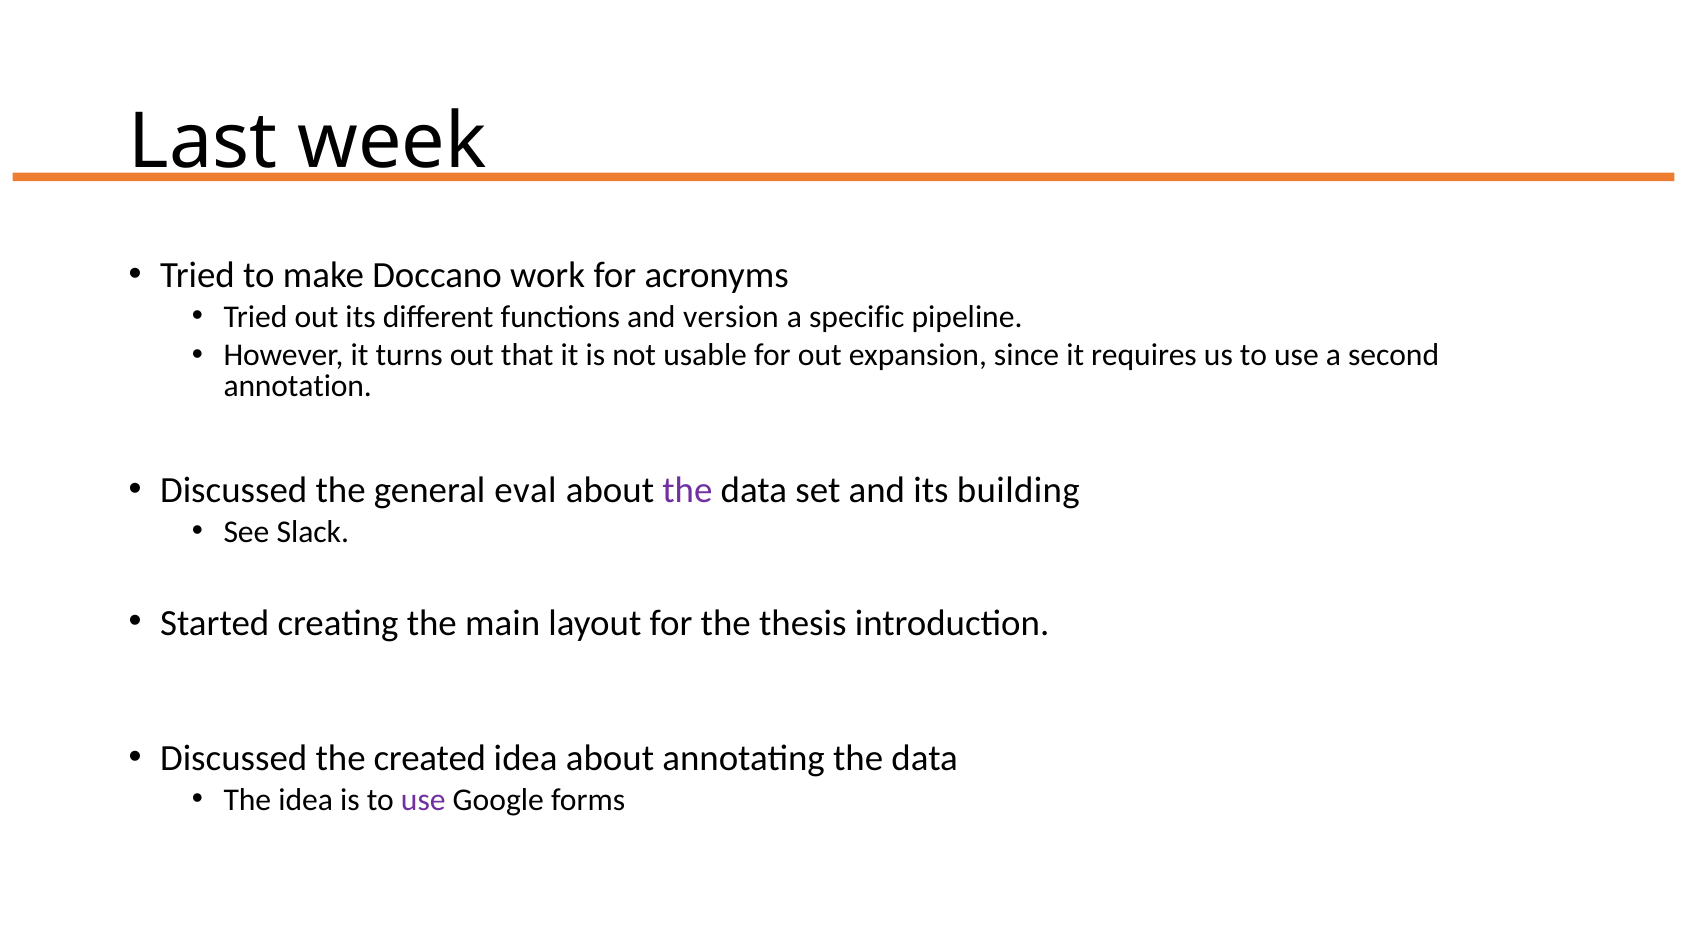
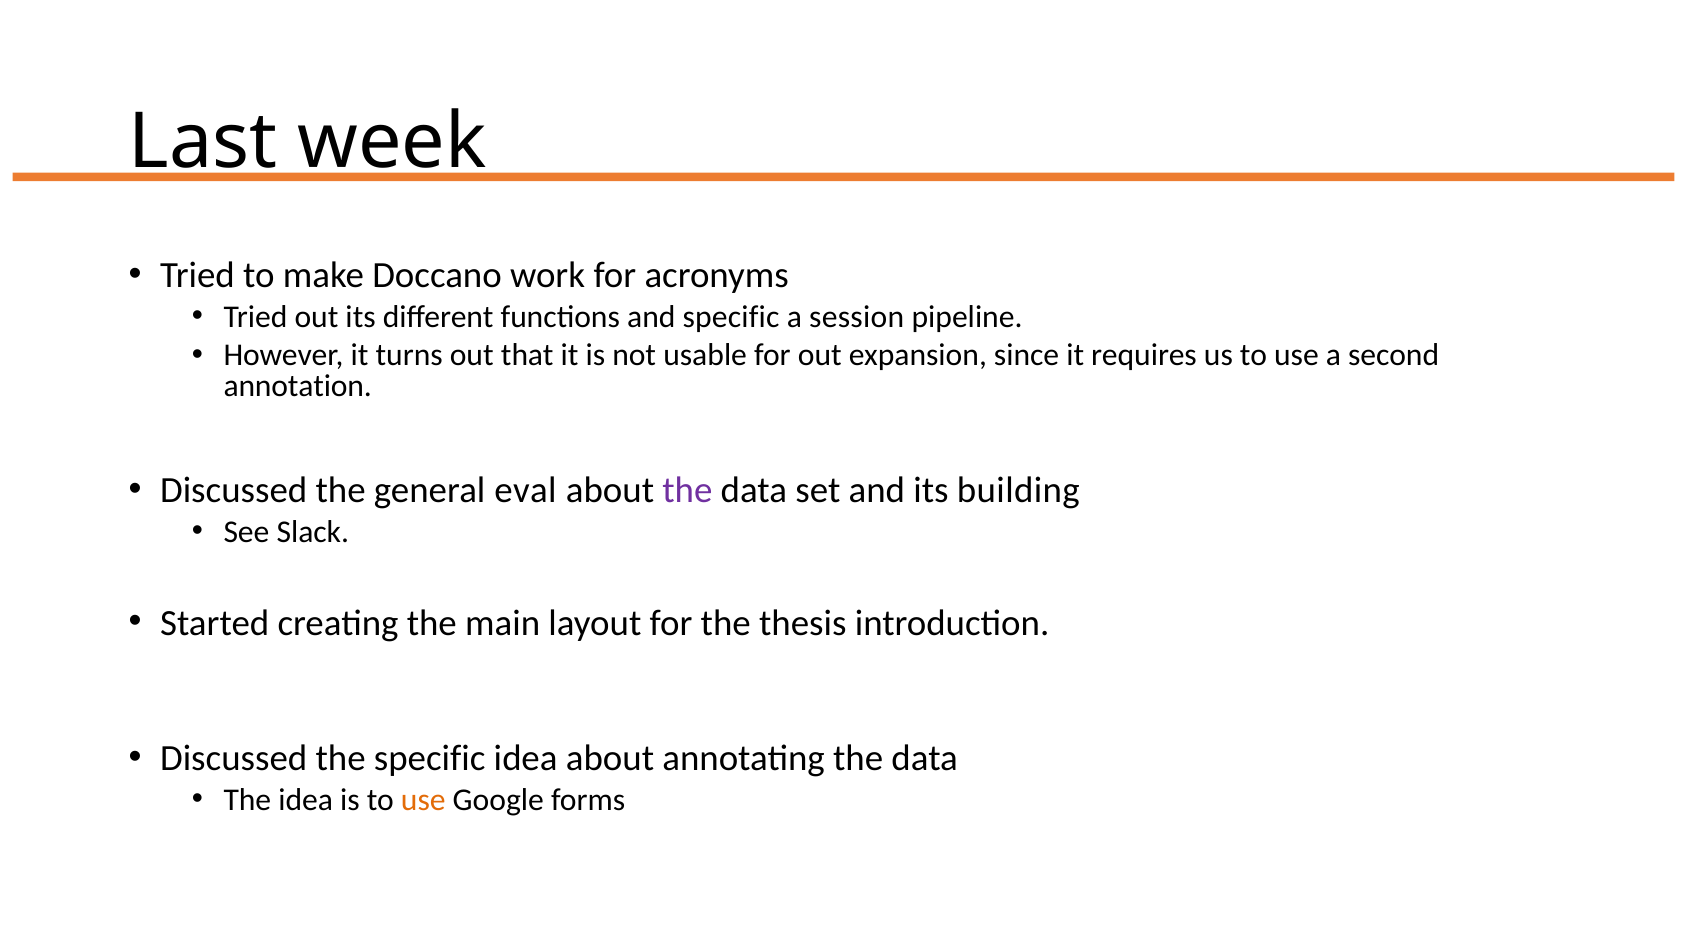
and version: version -> specific (731, 317)
specific: specific -> session (857, 317)
the created: created -> specific (430, 759)
use colour: purple -> orange (423, 800)
